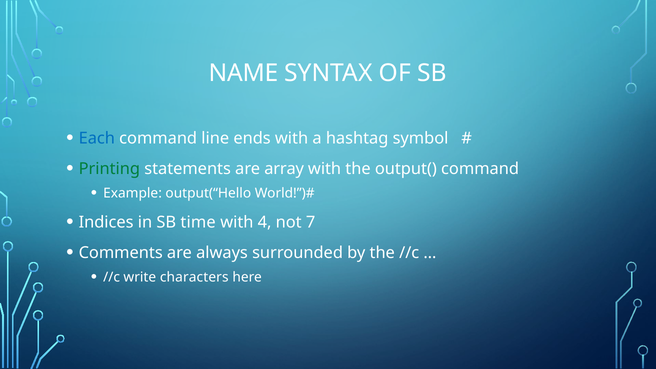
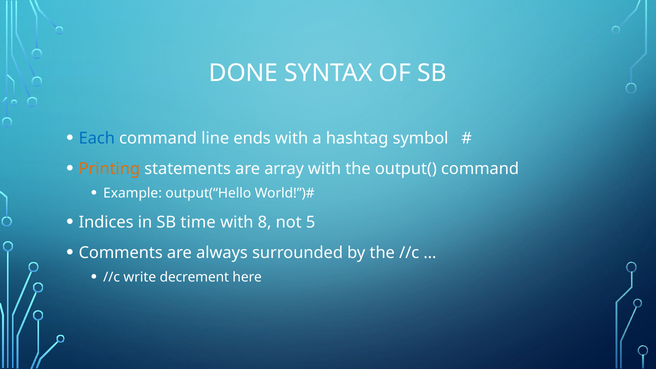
NAME: NAME -> DONE (244, 73)
Printing colour: green -> orange (109, 169)
4: 4 -> 8 (265, 222)
7: 7 -> 5 (311, 222)
characters: characters -> decrement (194, 277)
